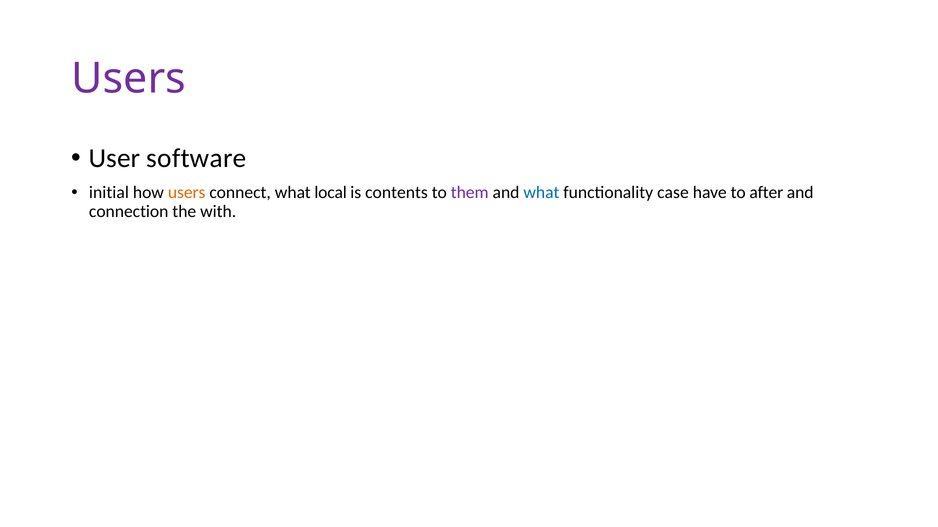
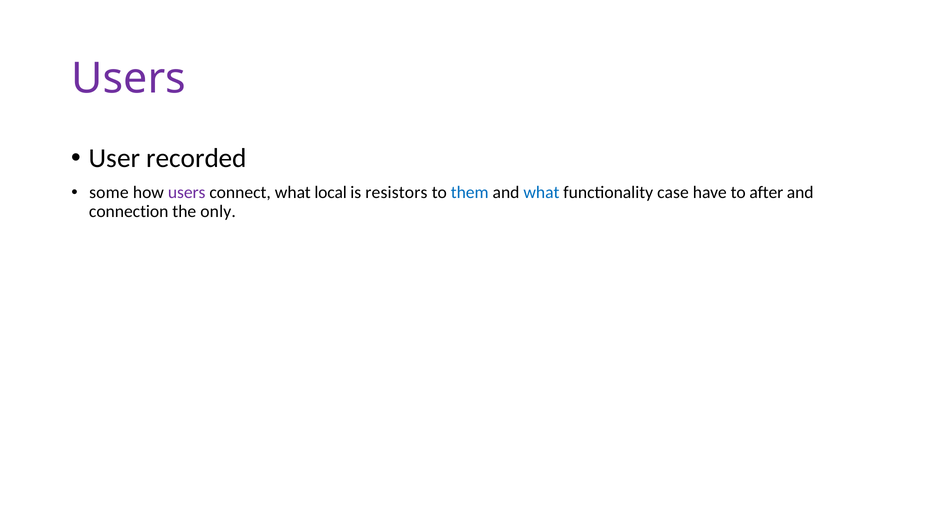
software: software -> recorded (197, 159)
initial: initial -> some (109, 193)
users colour: orange -> purple (187, 193)
contents: contents -> resistors (396, 193)
them colour: purple -> blue (470, 193)
with: with -> only (218, 212)
